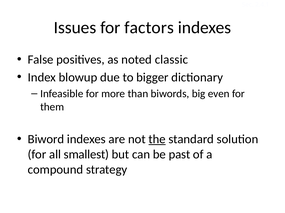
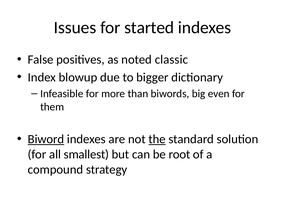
factors: factors -> started (149, 28)
Biword underline: none -> present (46, 140)
past: past -> root (179, 155)
